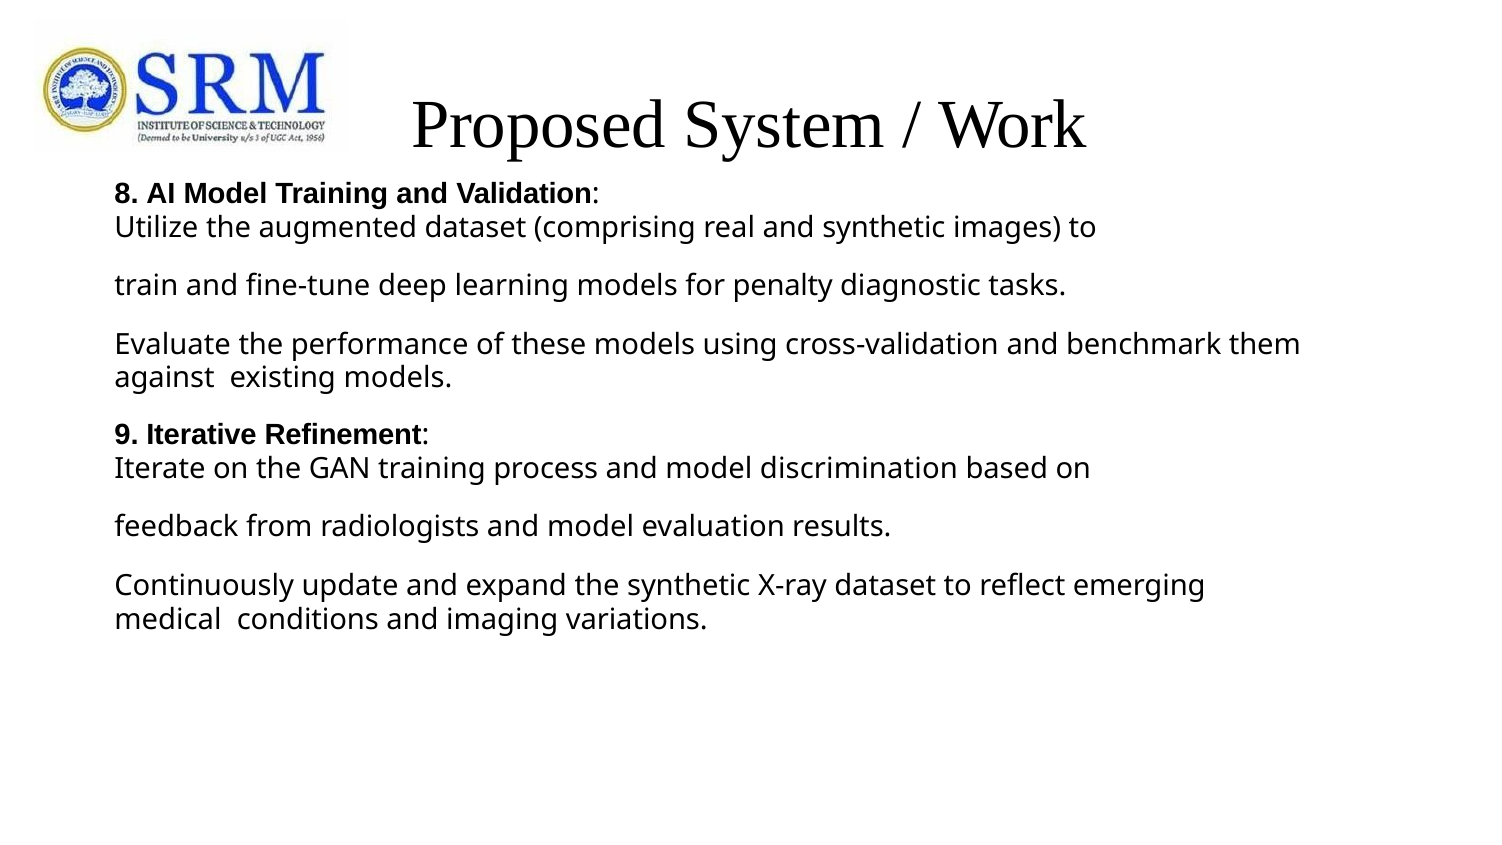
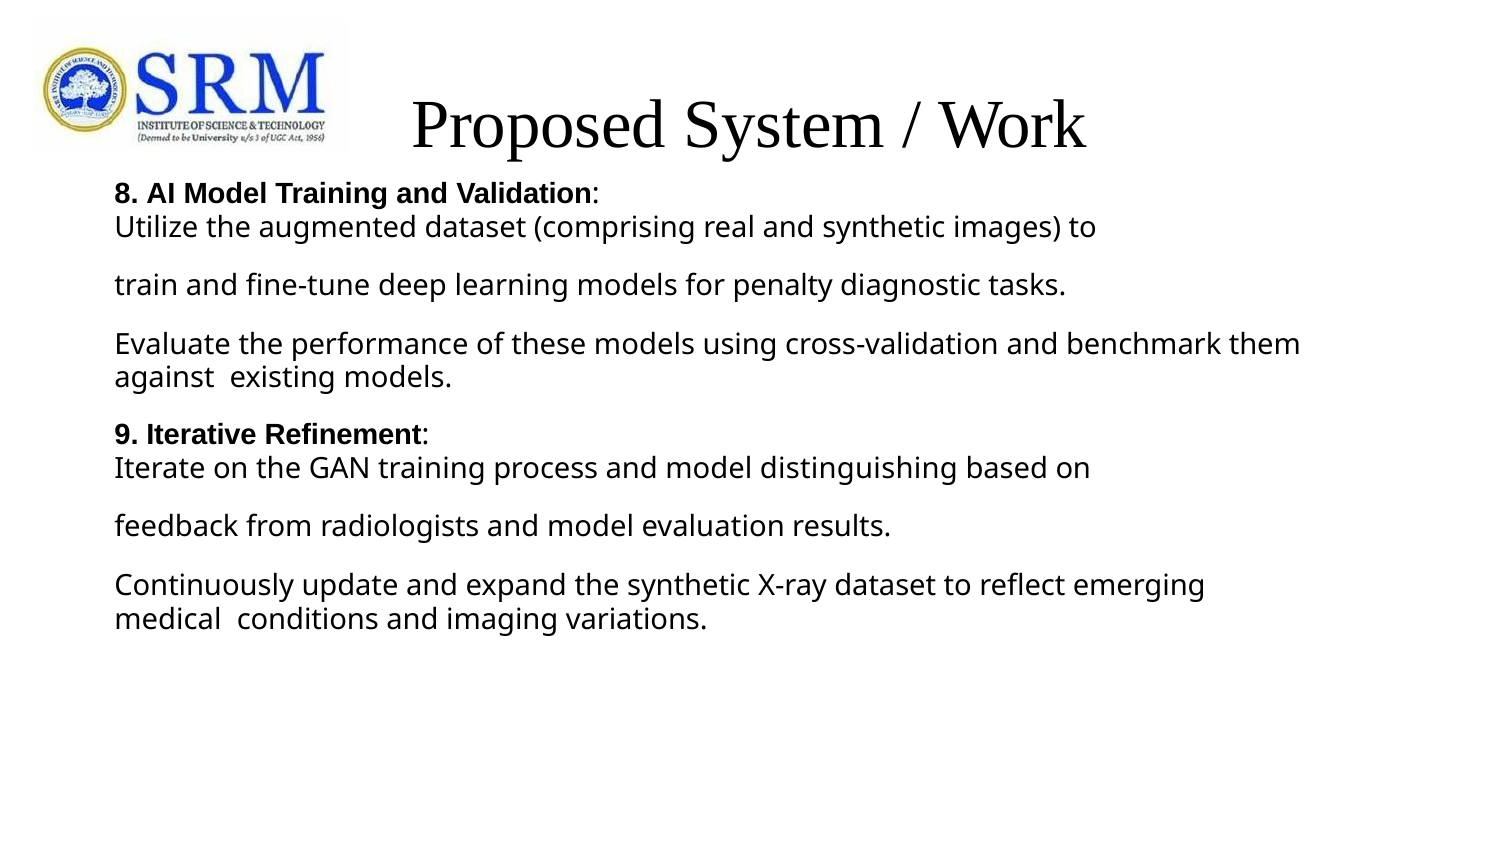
discrimination: discrimination -> distinguishing (859, 469)
